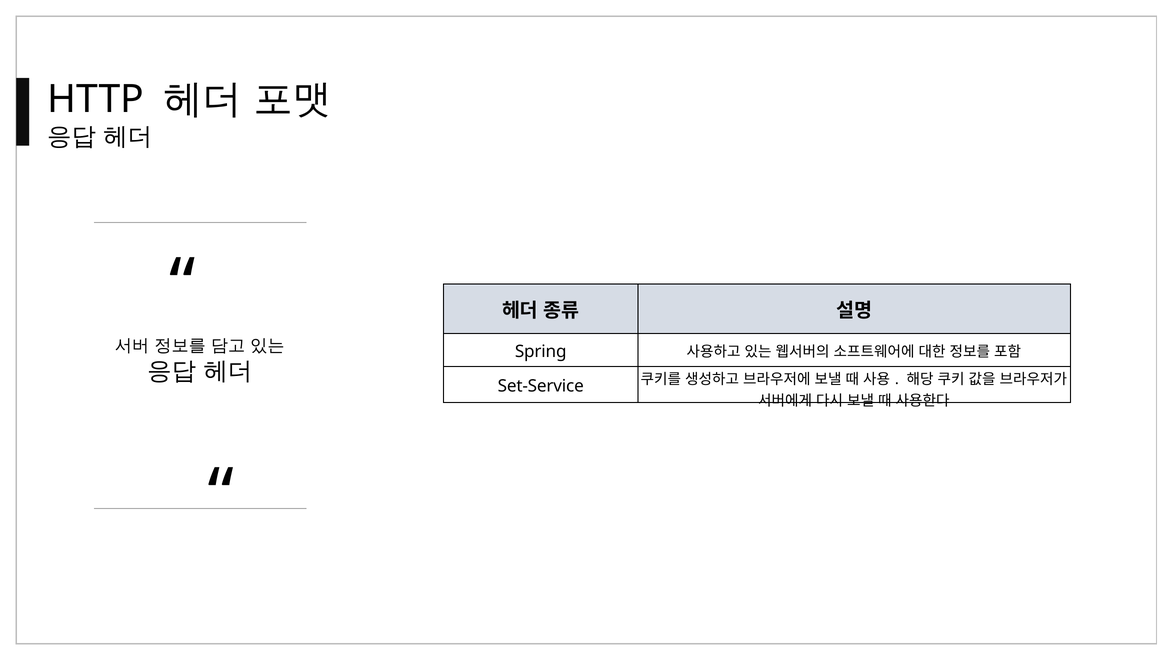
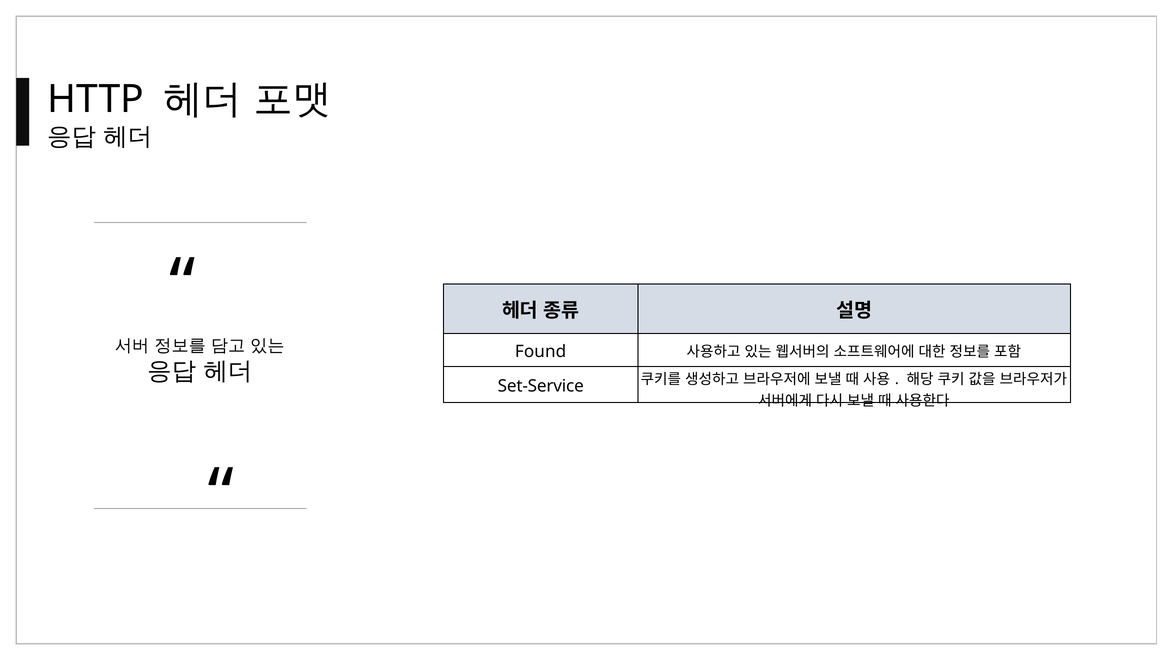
Spring: Spring -> Found (541, 351)
